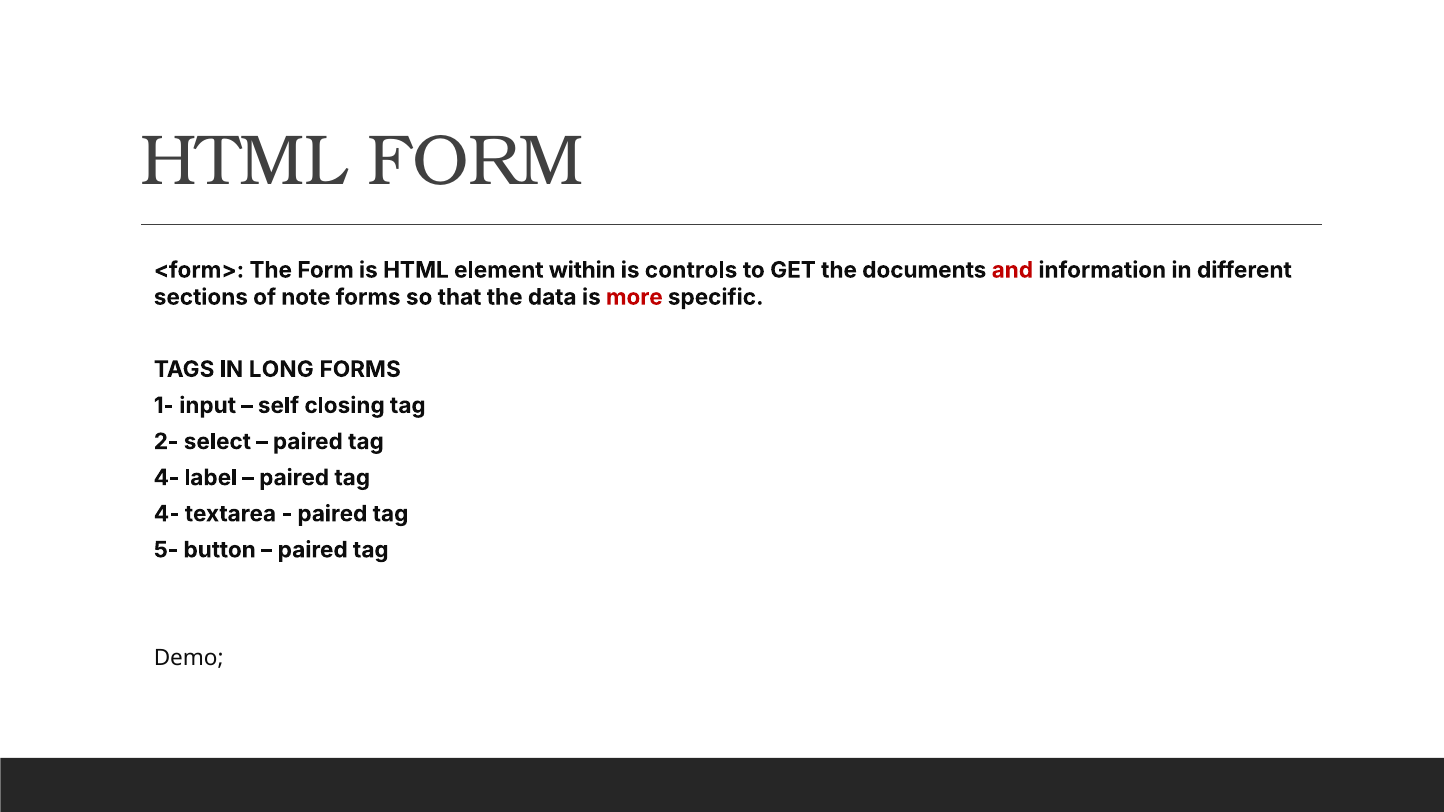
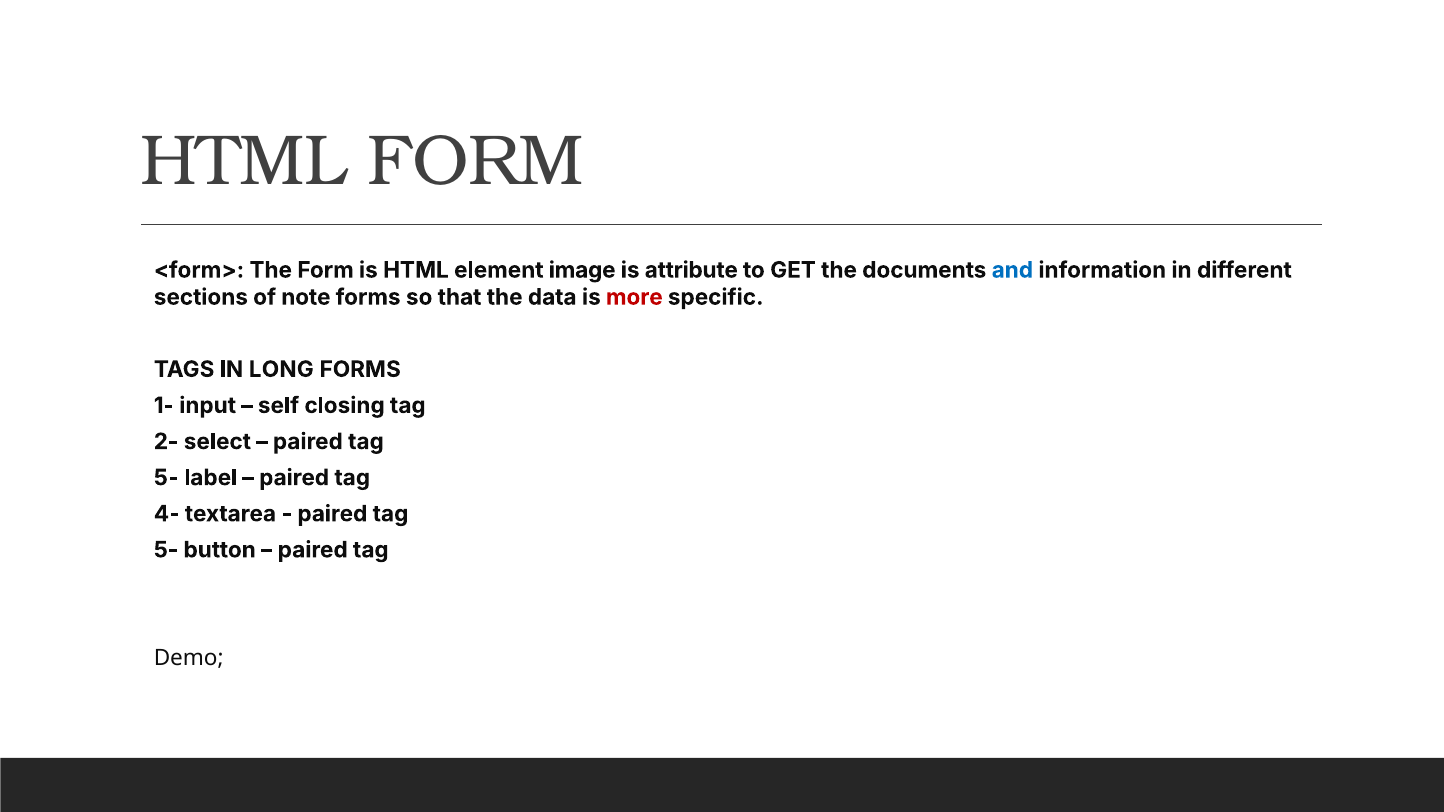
within: within -> image (582, 270)
controls: controls -> attribute (691, 270)
and colour: red -> blue (1012, 270)
4-: 4- -> 5- (166, 478)
